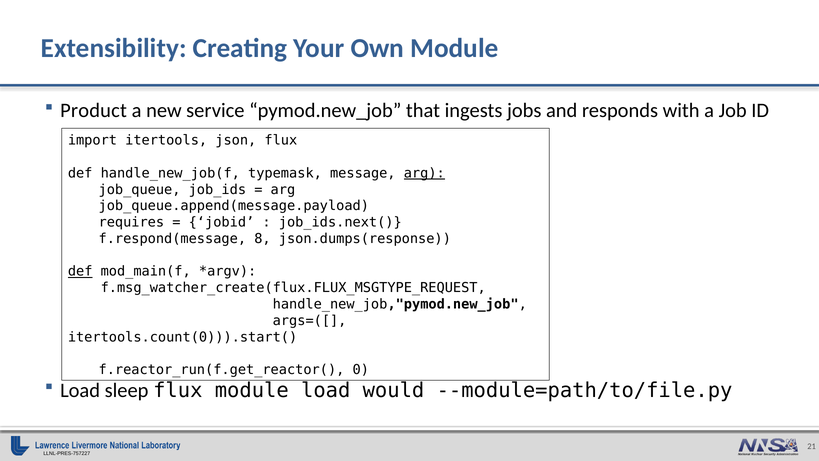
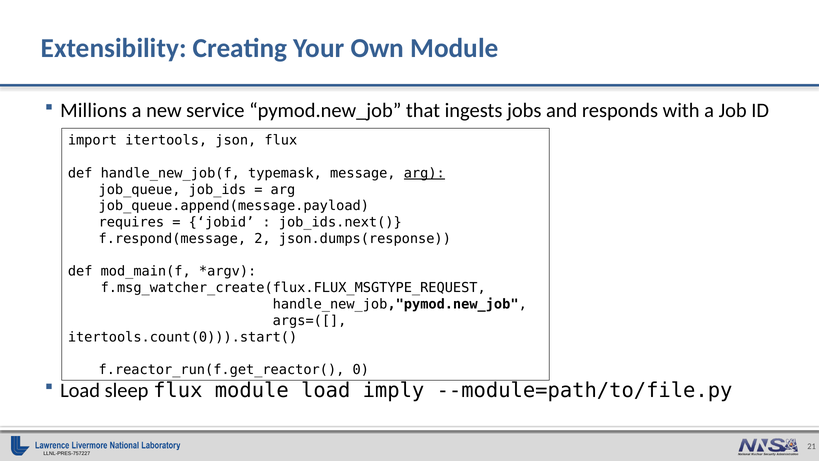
Product: Product -> Millions (94, 111)
8: 8 -> 2 (262, 239)
def underline: present -> none (80, 271)
would: would -> imply (393, 390)
